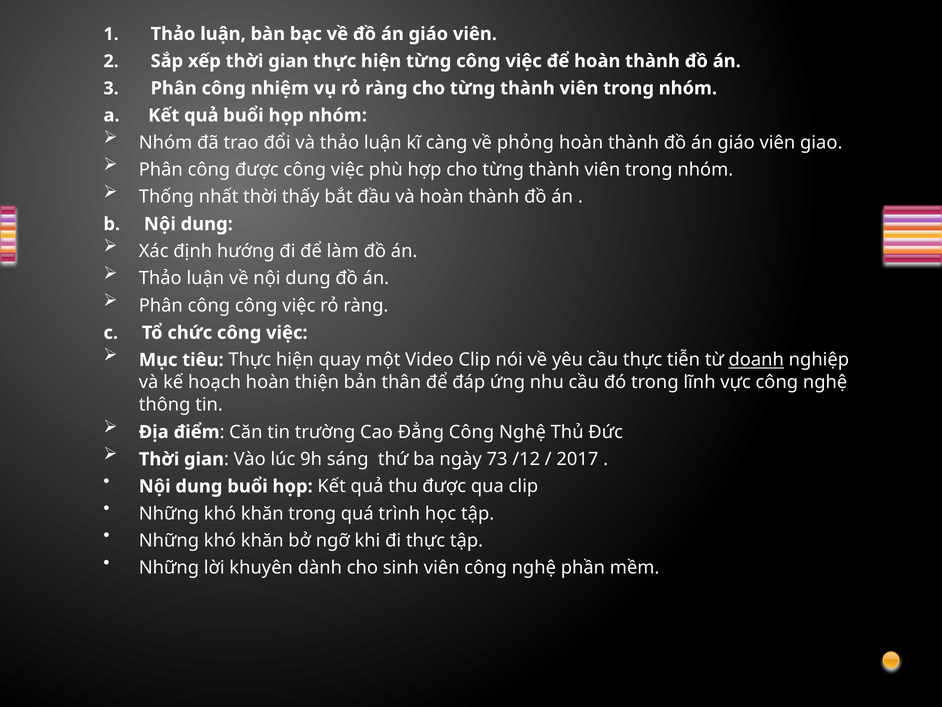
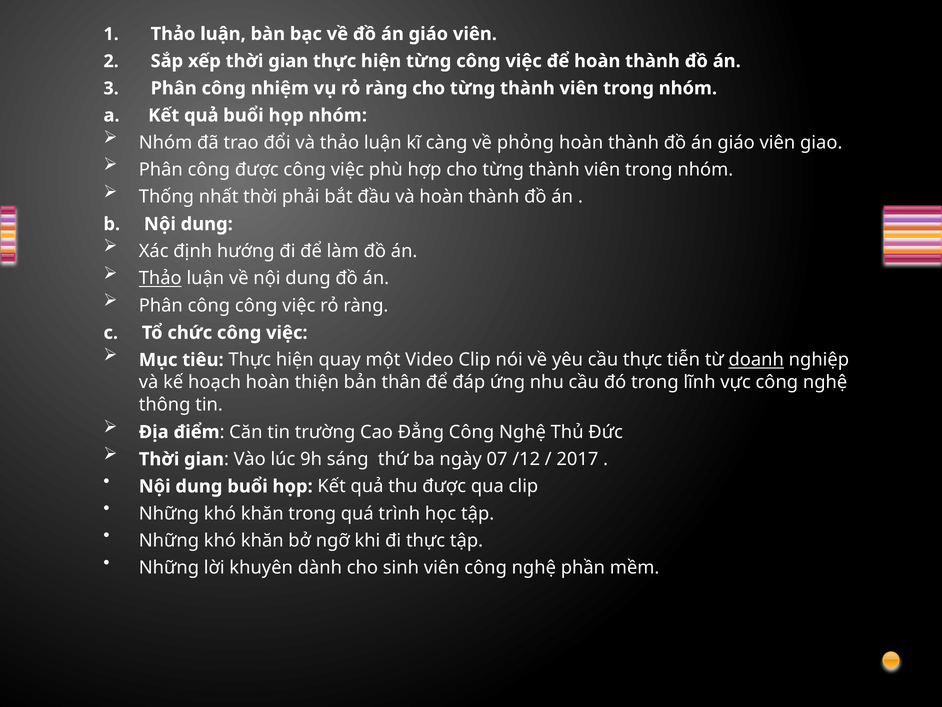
thấy: thấy -> phải (301, 197)
Thảo underline: none -> present (160, 278)
73: 73 -> 07 (497, 459)
